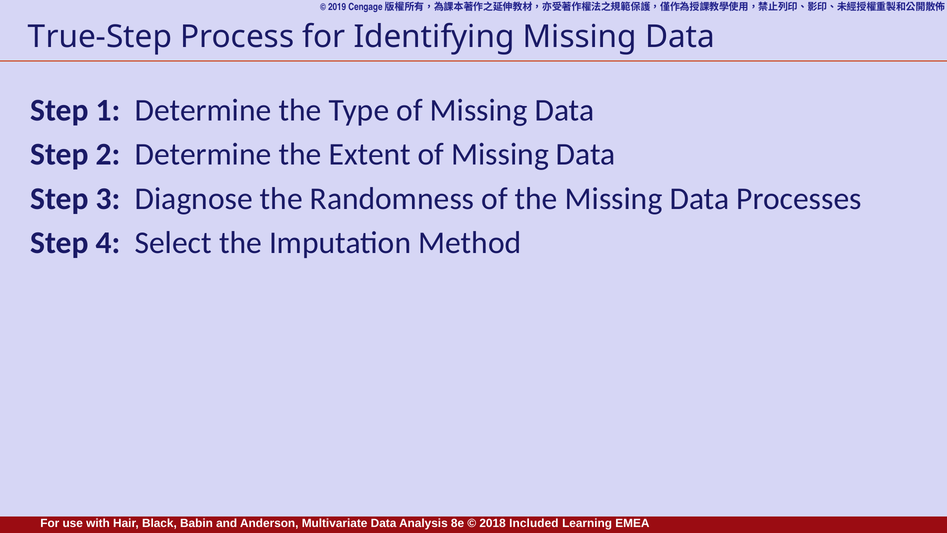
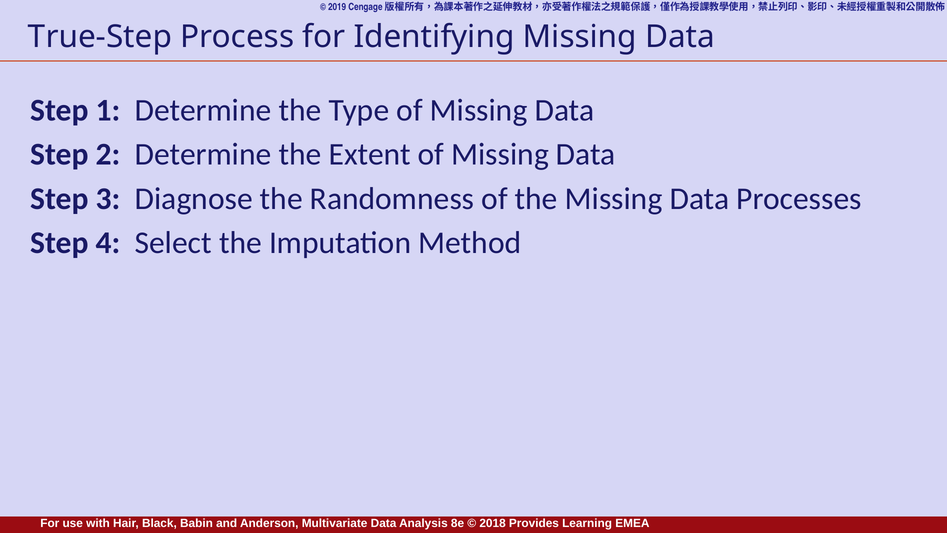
Included: Included -> Provides (534, 523)
